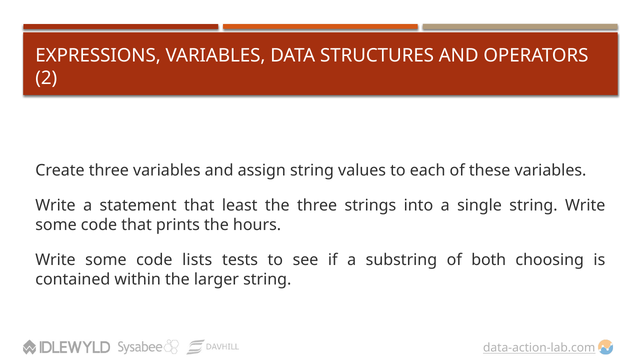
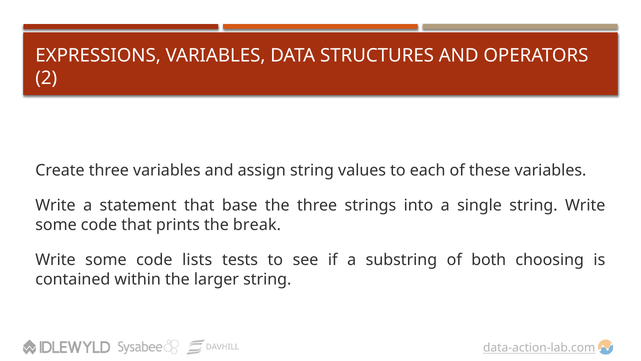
least: least -> base (240, 205)
hours: hours -> break (257, 225)
